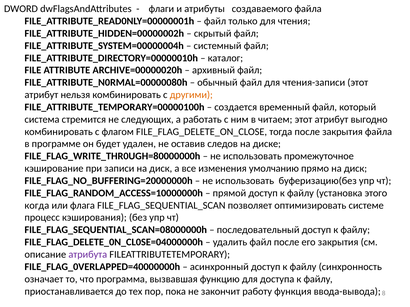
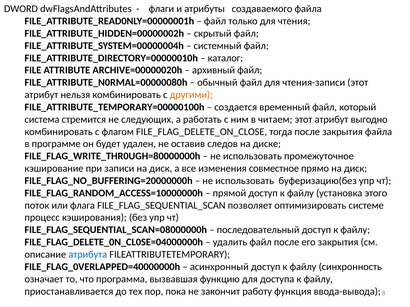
умолчанию: умолчанию -> совместное (274, 169)
когда: когда -> поток (37, 206)
атрибута colour: purple -> blue (88, 255)
